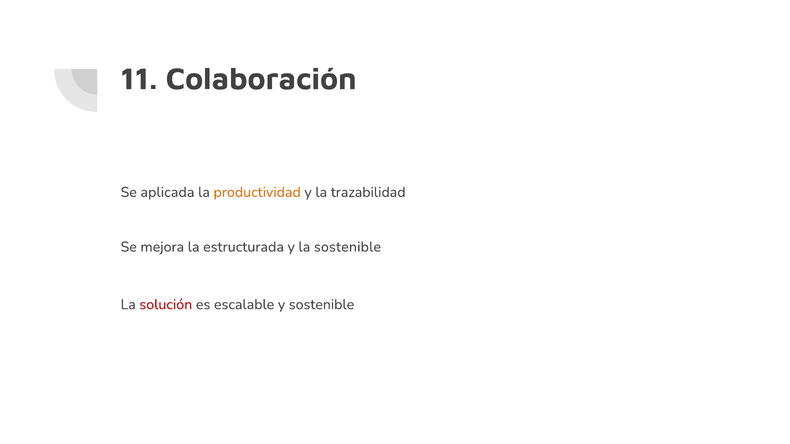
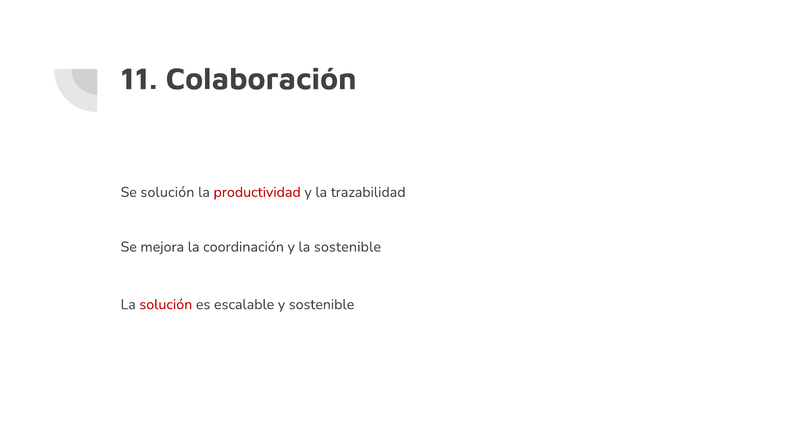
Se aplicada: aplicada -> solución (167, 192)
productividad colour: orange -> red (257, 192)
estructurada: estructurada -> coordinación (244, 247)
